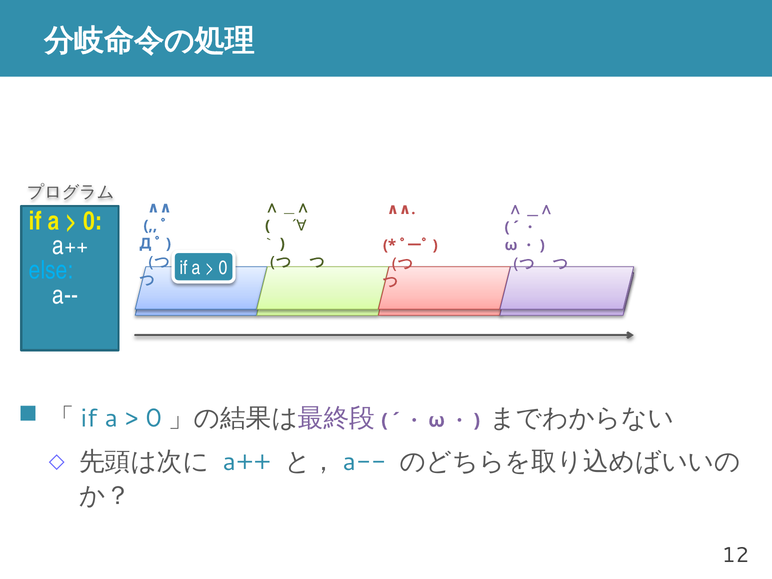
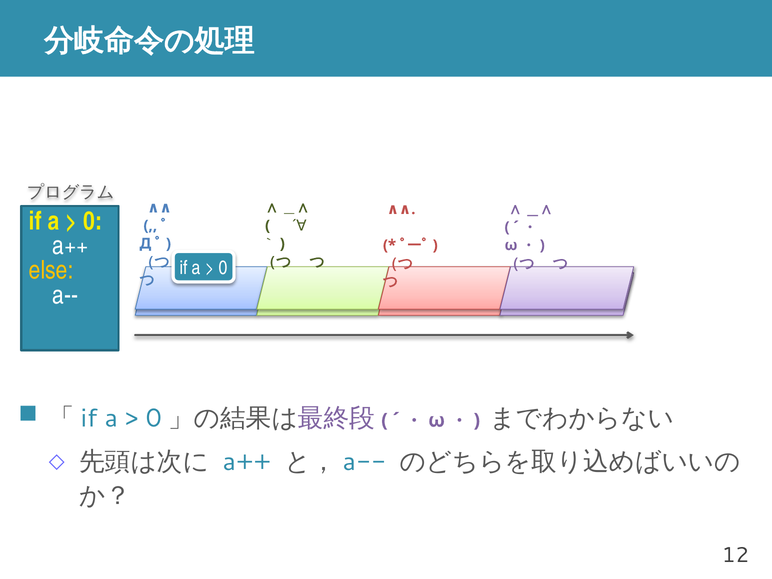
else colour: light blue -> yellow (51, 270)
